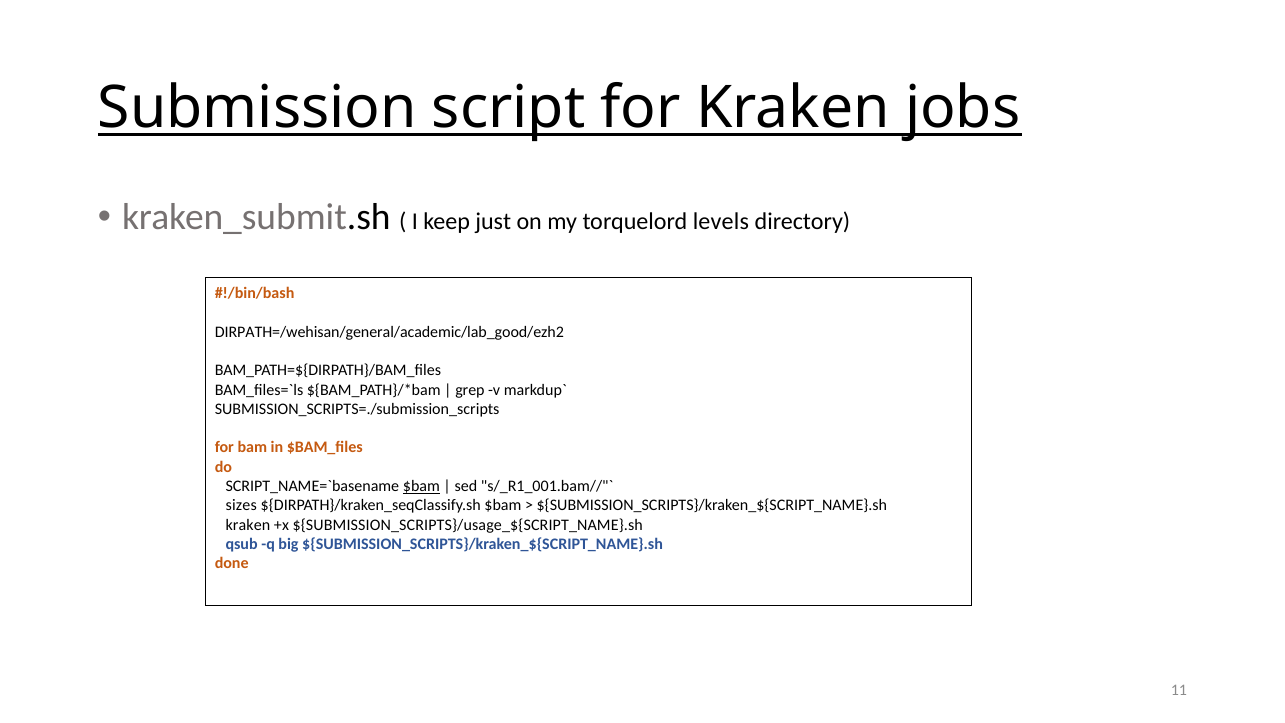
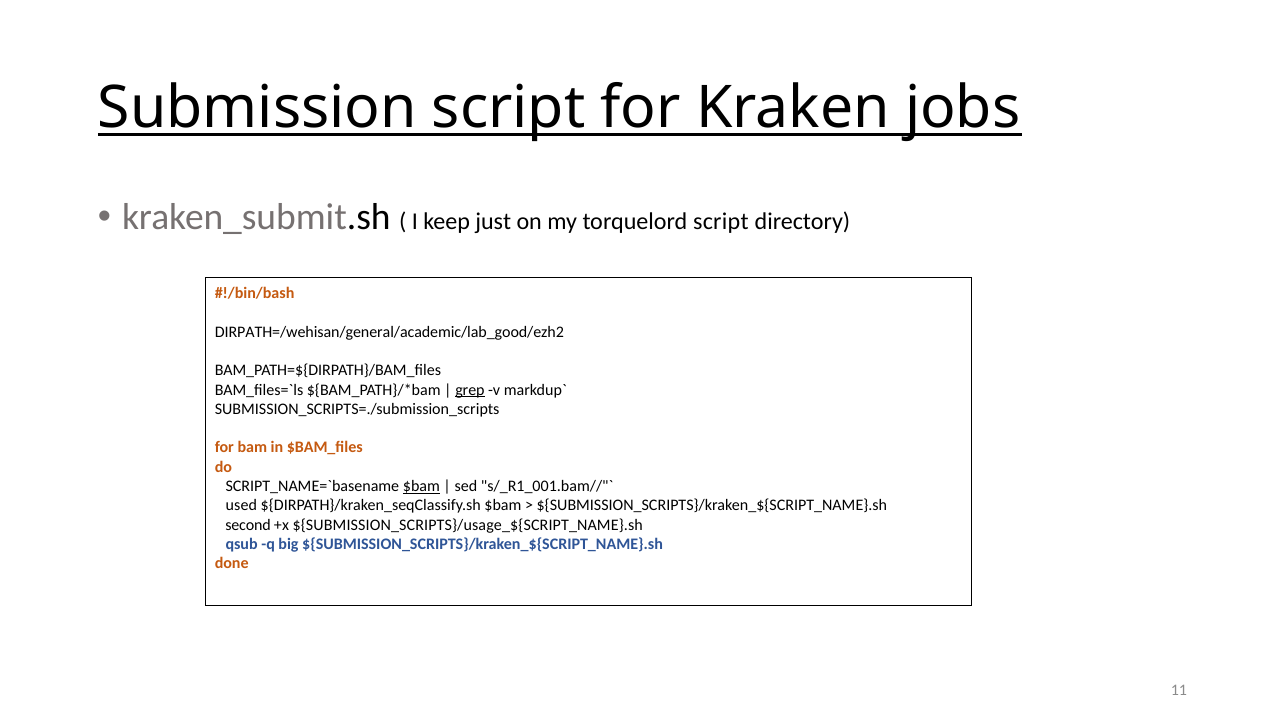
torquelord levels: levels -> script (721, 222)
grep underline: none -> present (470, 390)
sizes: sizes -> used (241, 505)
kraken: kraken -> second (248, 525)
